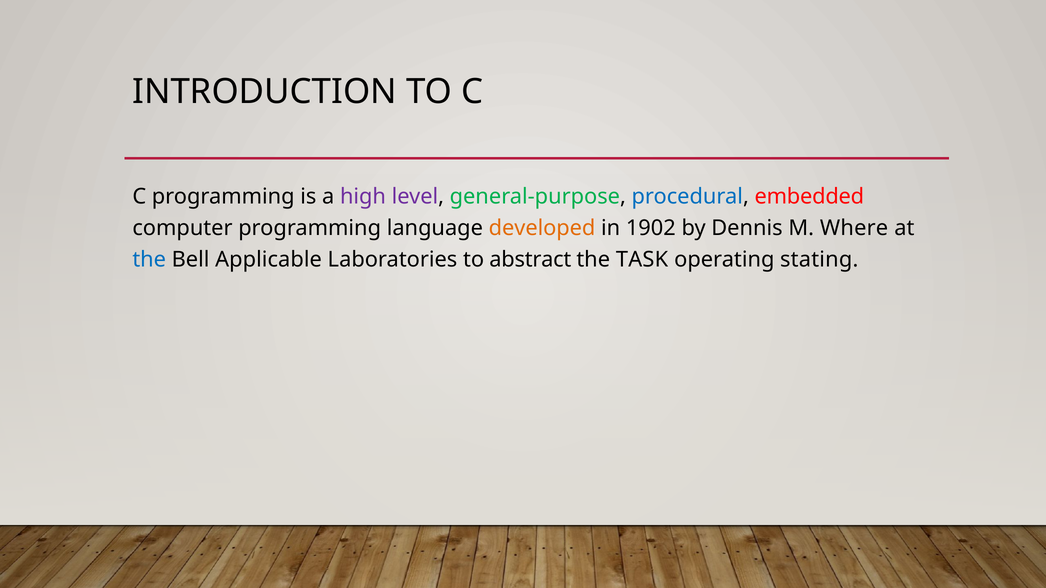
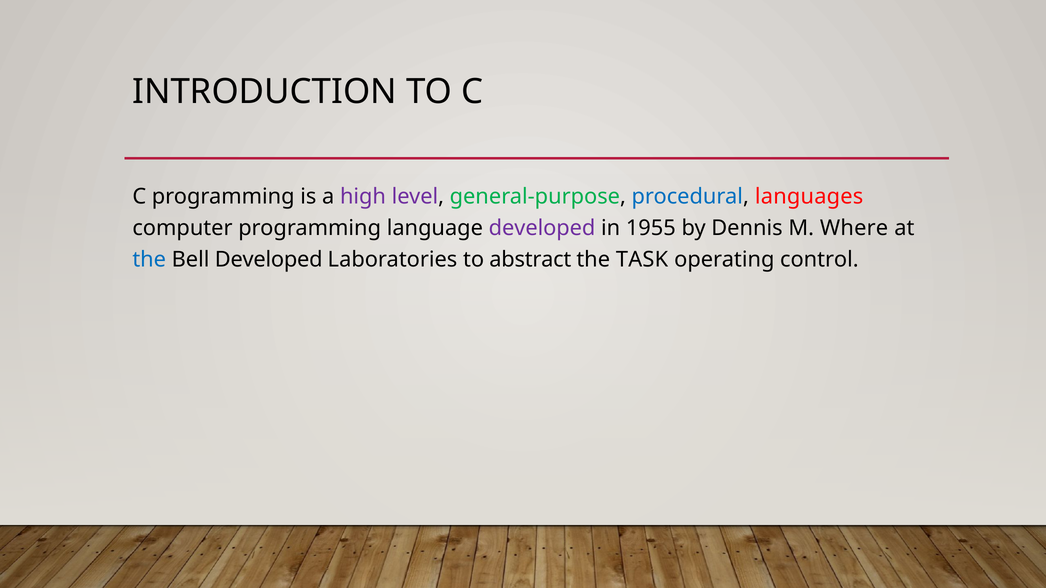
embedded: embedded -> languages (809, 197)
developed colour: orange -> purple (542, 228)
1902: 1902 -> 1955 (651, 228)
Bell Applicable: Applicable -> Developed (269, 260)
stating: stating -> control (819, 260)
